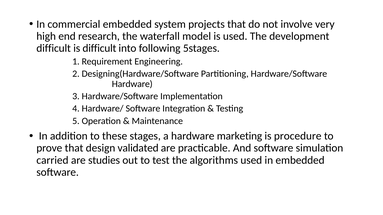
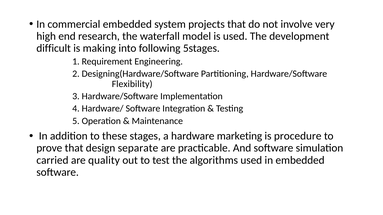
is difficult: difficult -> making (99, 48)
Hardware: Hardware -> Flexibility (132, 84)
validated: validated -> separate (138, 148)
studies: studies -> quality (104, 160)
